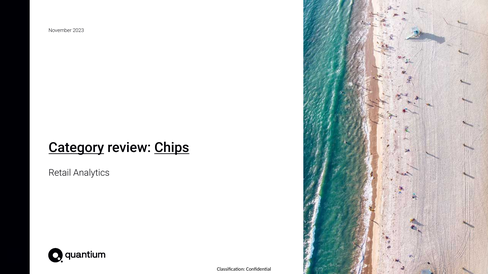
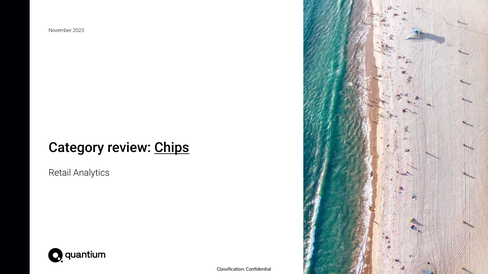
Category underline: present -> none (76, 148)
